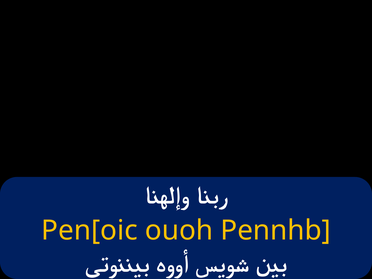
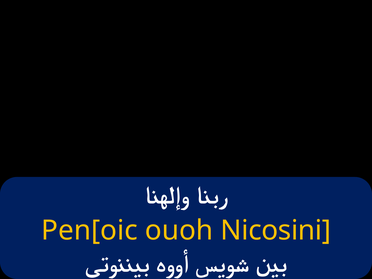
Pennhb: Pennhb -> Nicosini (276, 230)
